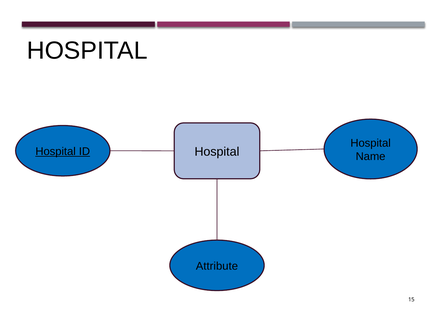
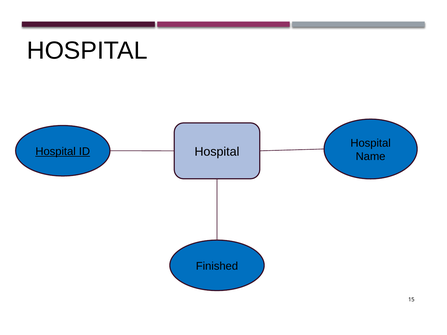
Attribute: Attribute -> Finished (217, 266)
